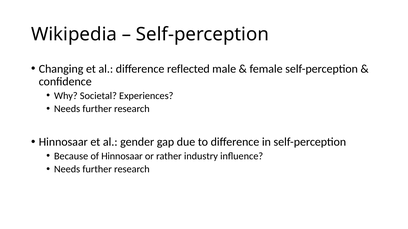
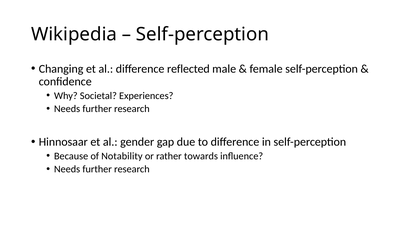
of Hinnosaar: Hinnosaar -> Notability (122, 156)
industry: industry -> towards (201, 156)
